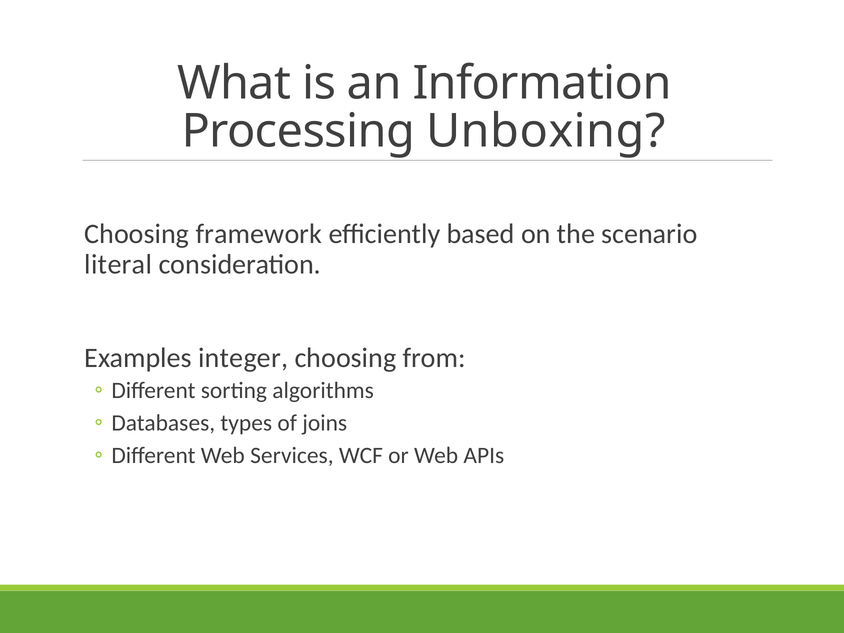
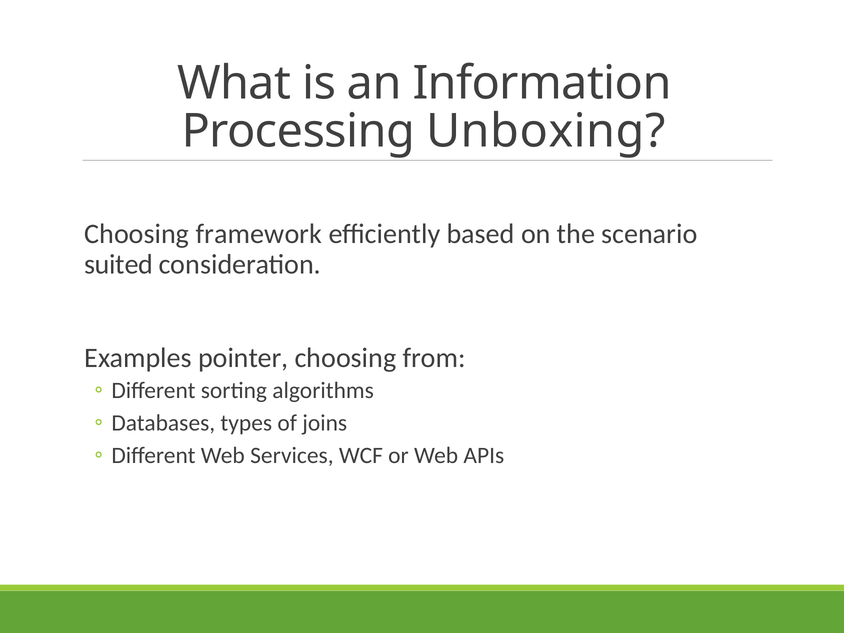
literal: literal -> suited (119, 265)
integer: integer -> pointer (243, 358)
